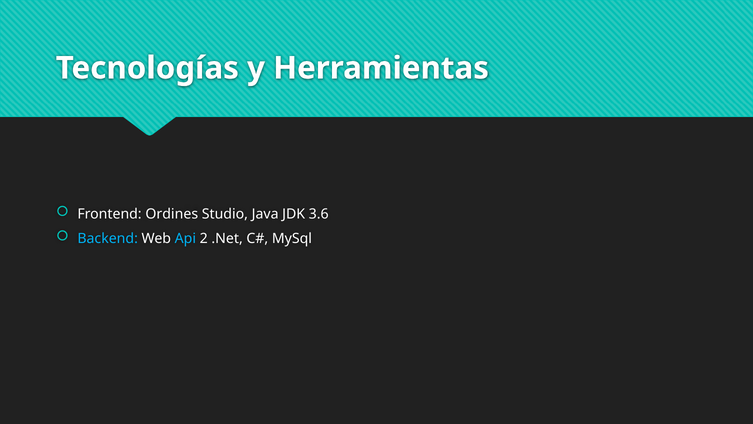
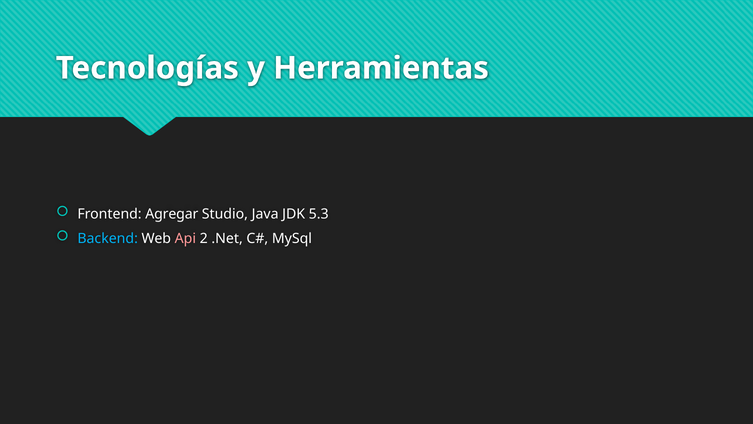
Ordines: Ordines -> Agregar (172, 214)
3.6: 3.6 -> 5.3 (319, 214)
Api colour: light blue -> pink (185, 238)
